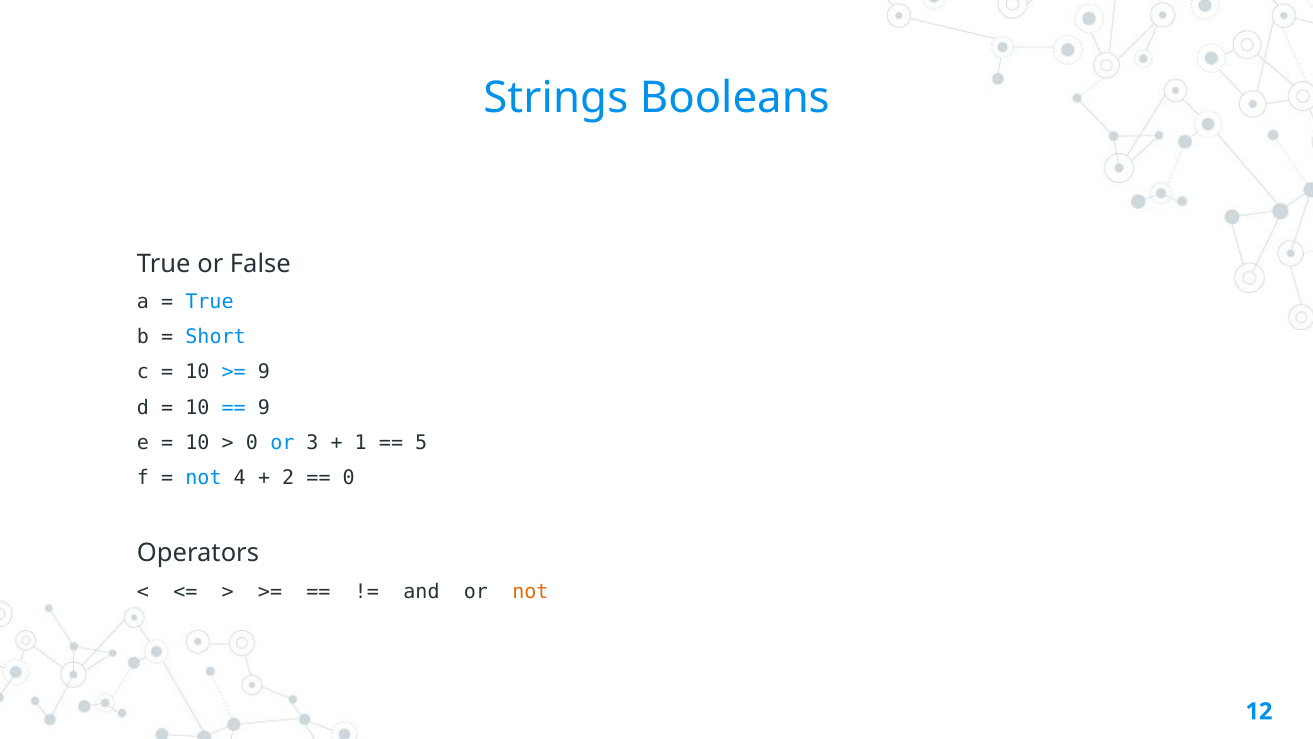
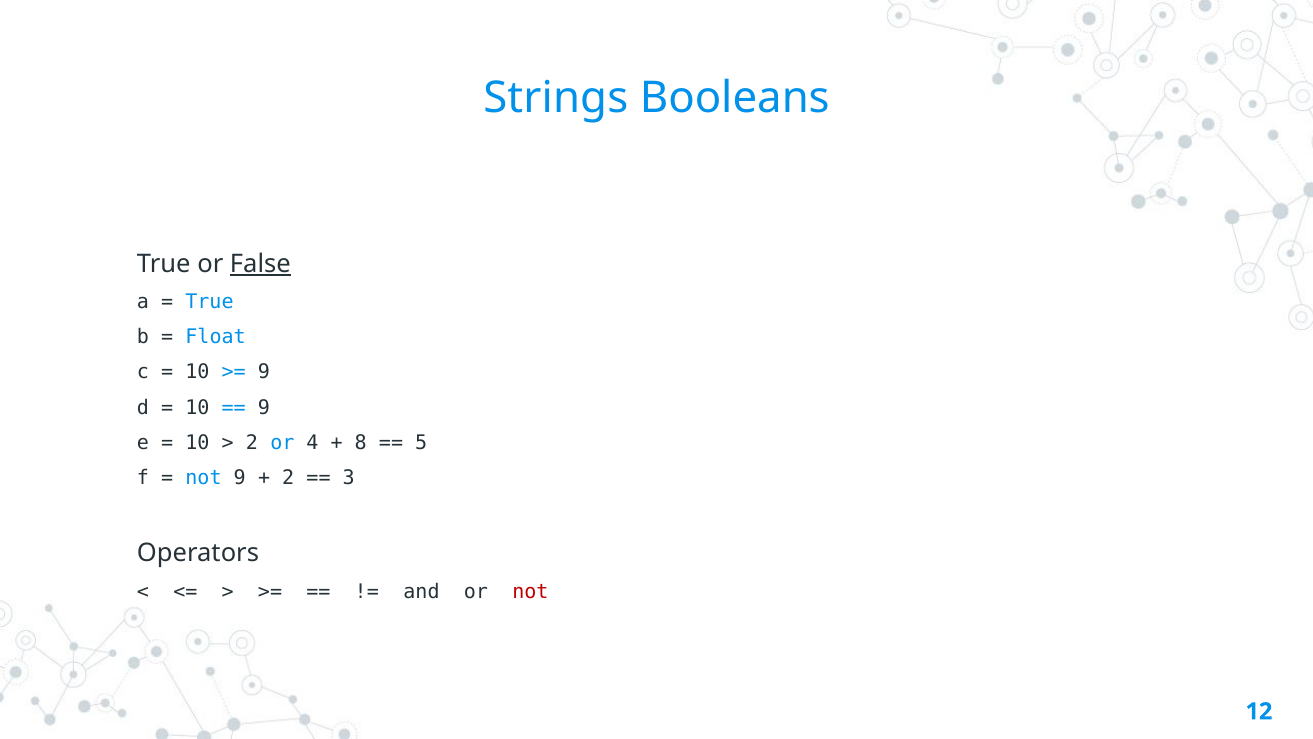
False underline: none -> present (260, 264)
Short: Short -> Float (216, 337)
0: 0 -> 2 (252, 442)
3: 3 -> 4 (312, 442)
1: 1 -> 8 (361, 442)
not 4: 4 -> 9 (240, 477)
0: 0 -> 3 (349, 477)
not colour: orange -> red (530, 591)
